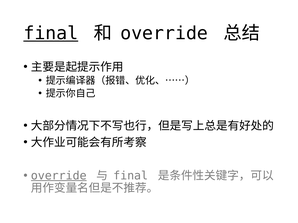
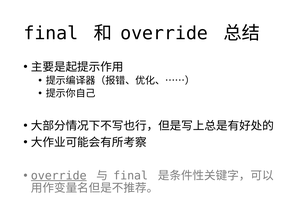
final underline: present -> none (51, 33)
